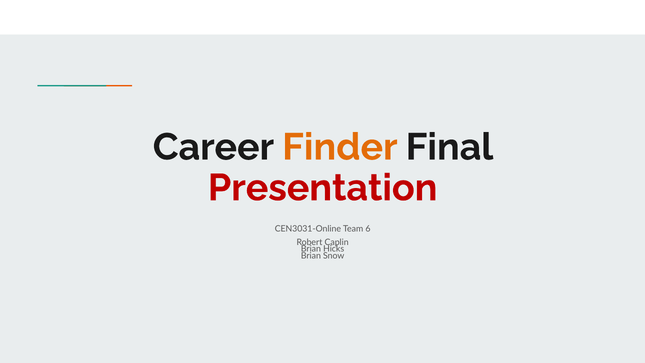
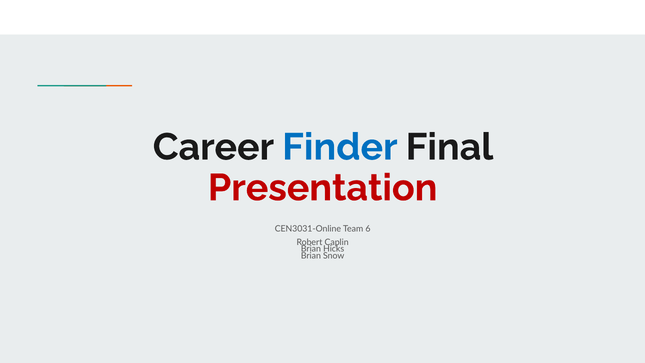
Finder colour: orange -> blue (340, 147)
